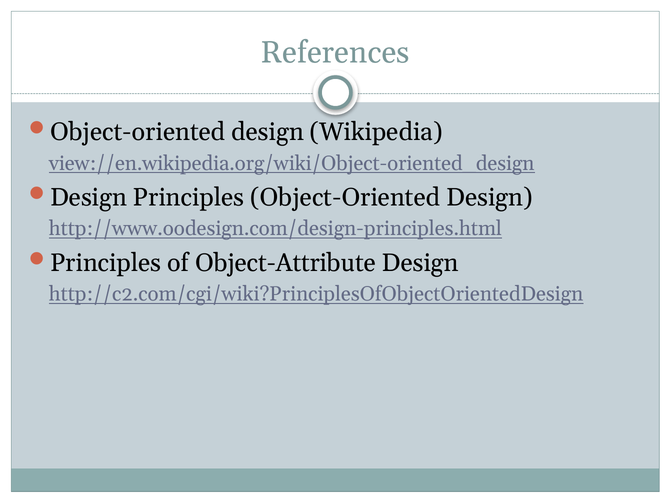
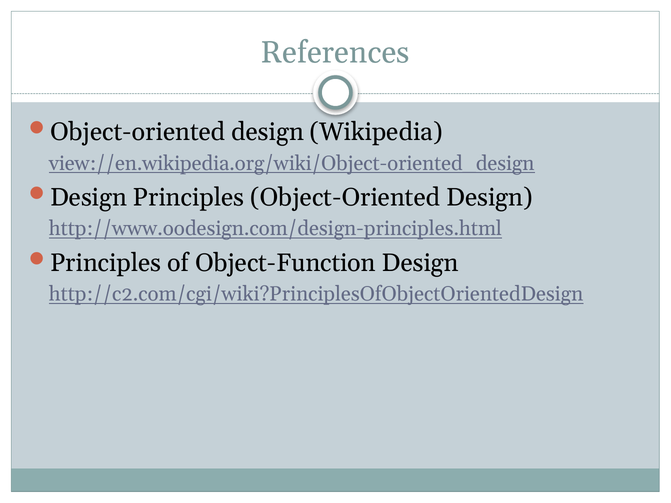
Object-Attribute: Object-Attribute -> Object-Function (285, 263)
